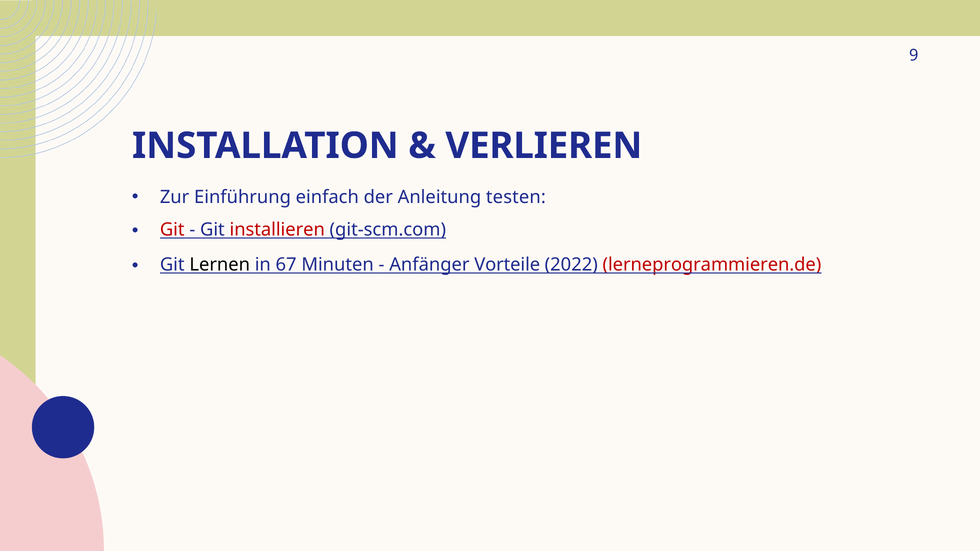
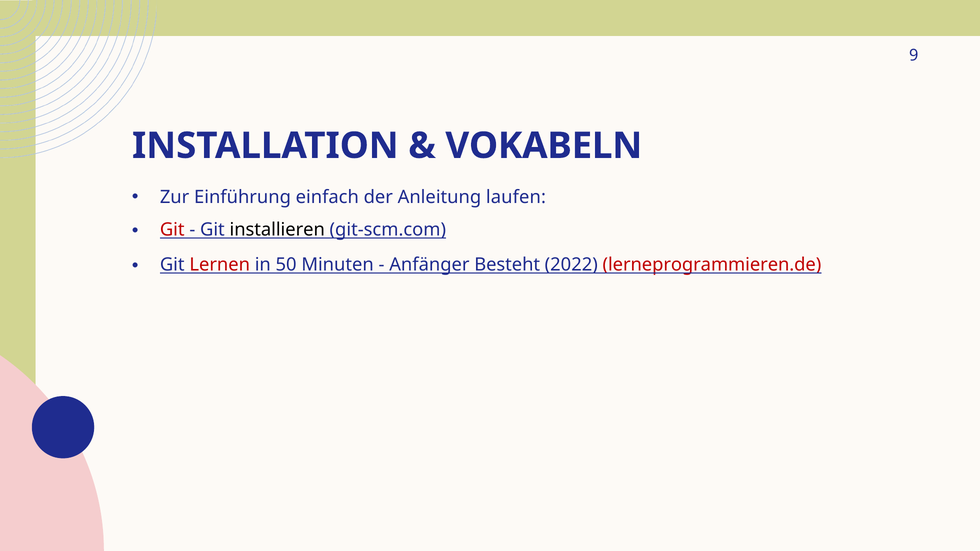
VERLIEREN: VERLIEREN -> VOKABELN (544, 146)
testen: testen -> laufen (516, 197)
installieren colour: red -> black (277, 230)
Lernen colour: black -> red (220, 265)
67: 67 -> 50 (286, 265)
Vorteile: Vorteile -> Besteht (507, 265)
